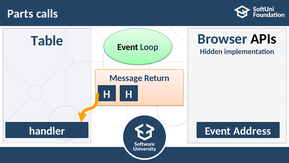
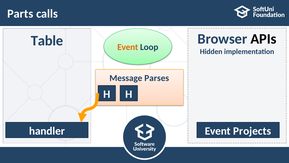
Event colour: black -> orange (128, 47)
Return: Return -> Parses (157, 78)
Address: Address -> Projects (252, 131)
